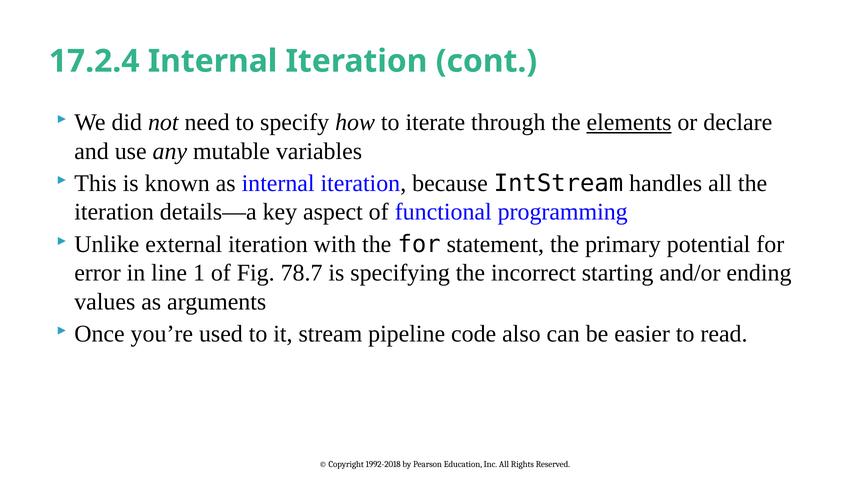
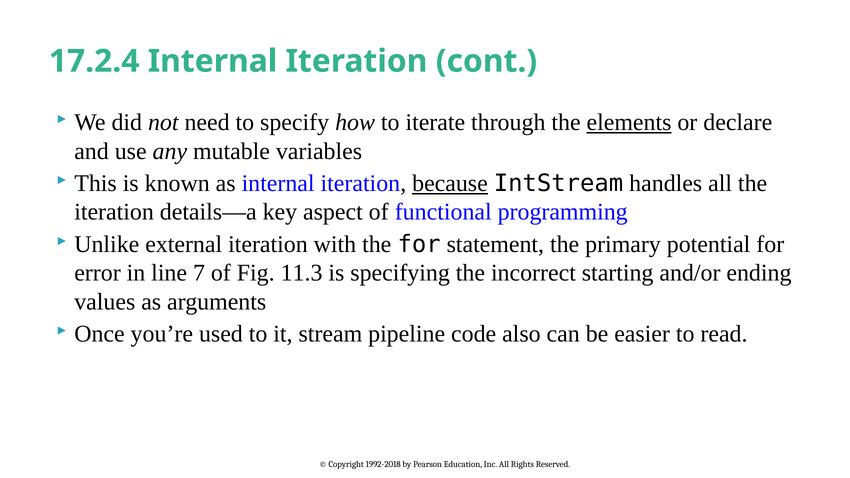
because underline: none -> present (450, 183)
1: 1 -> 7 (199, 273)
78.7: 78.7 -> 11.3 (302, 273)
